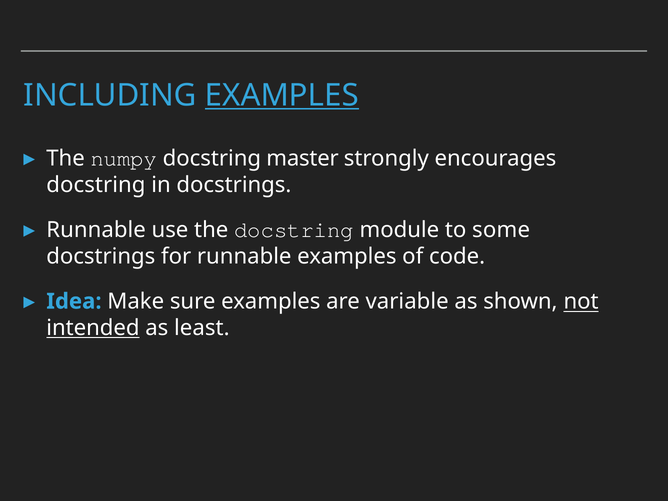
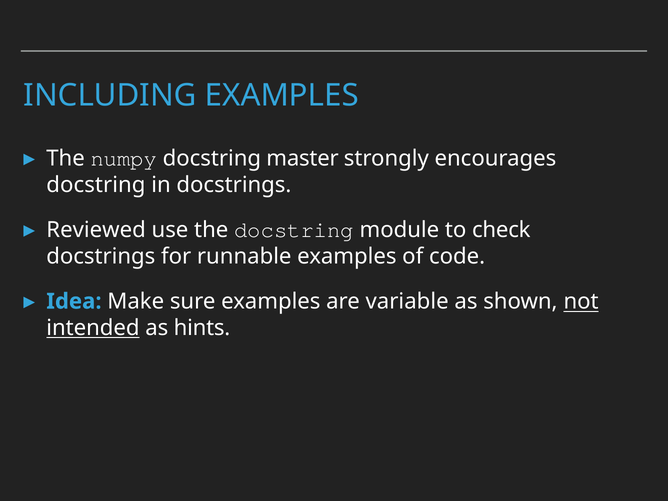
EXAMPLES underline: present -> none (282, 95)
Runnable: Runnable -> Reviewed (96, 230)
some: some -> check (501, 230)
least: least -> hints (202, 328)
